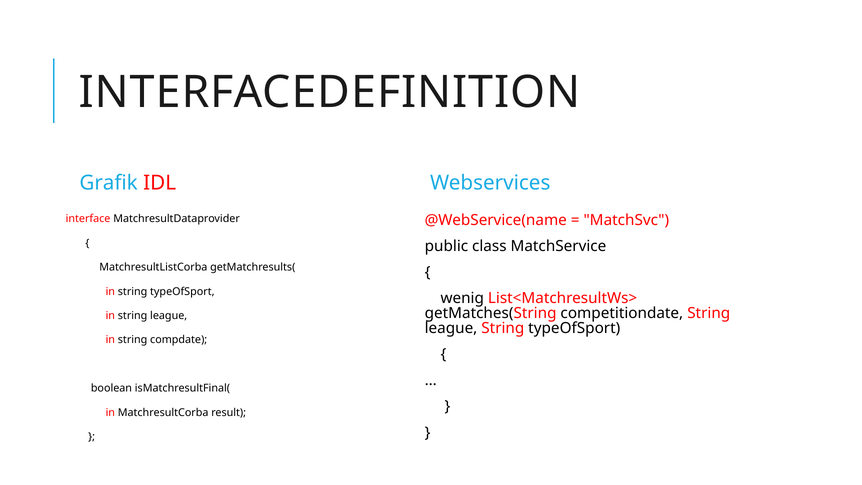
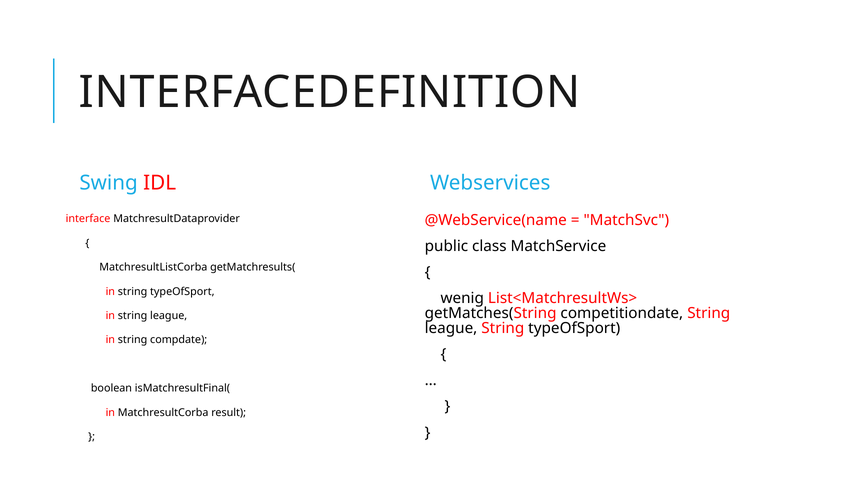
Grafik: Grafik -> Swing (109, 183)
